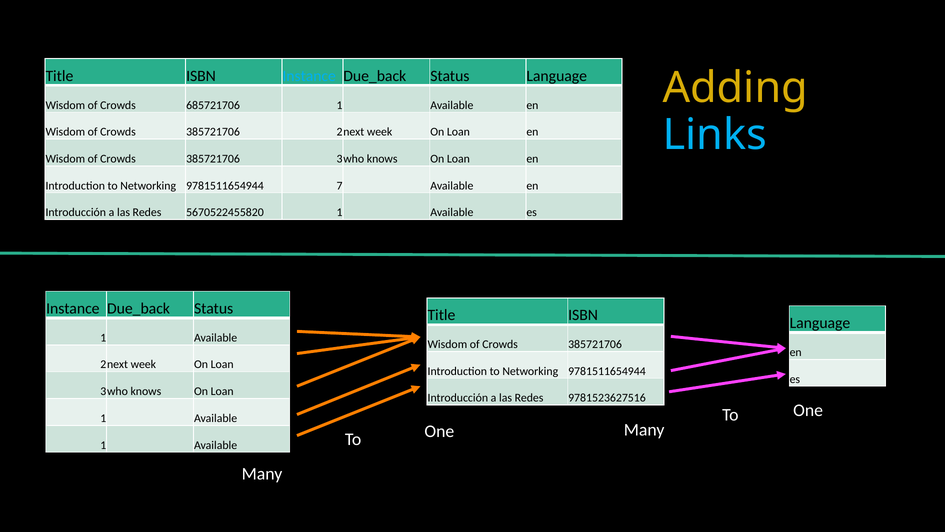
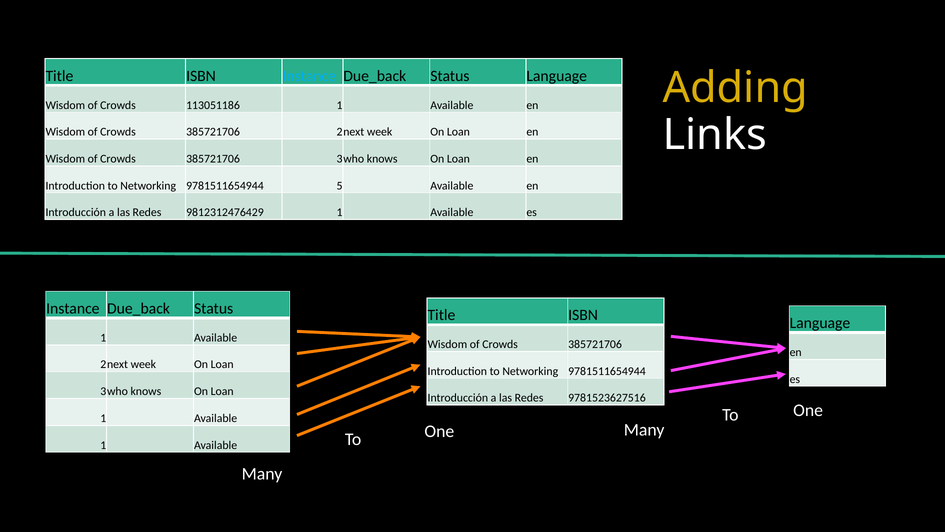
685721706: 685721706 -> 113051186 (213, 105)
Links colour: light blue -> white (715, 135)
7: 7 -> 5 (339, 185)
5670522455820: 5670522455820 -> 9812312476429 (225, 212)
